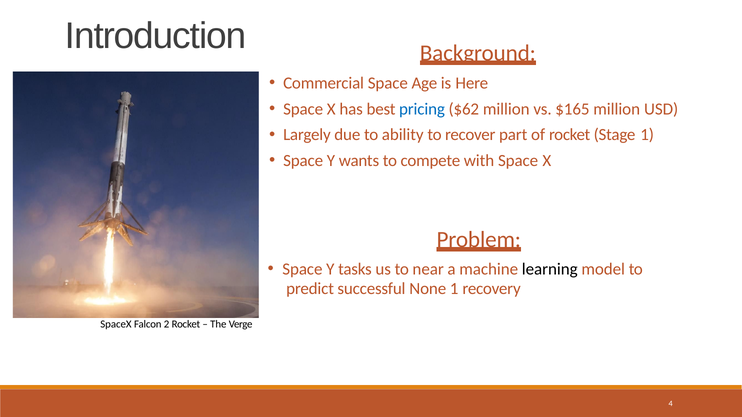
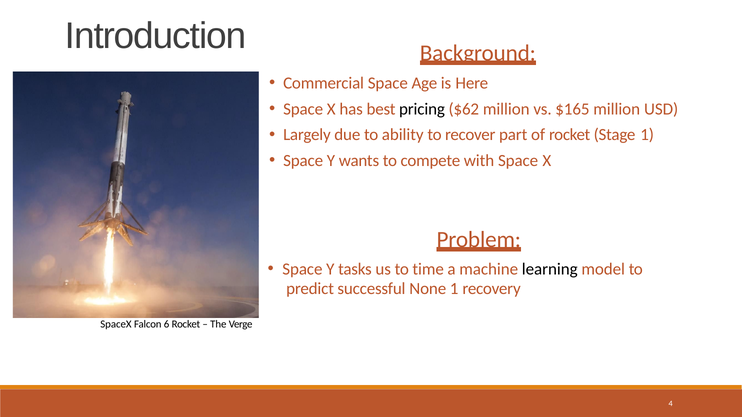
pricing colour: blue -> black (422, 109)
near: near -> time (428, 269)
2: 2 -> 6 (167, 324)
